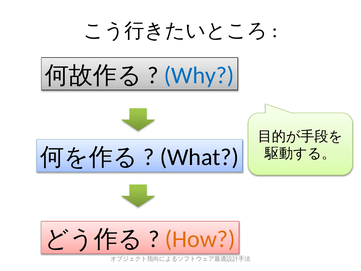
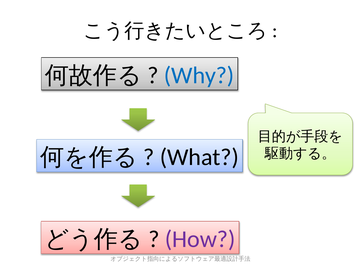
How colour: orange -> purple (200, 239)
